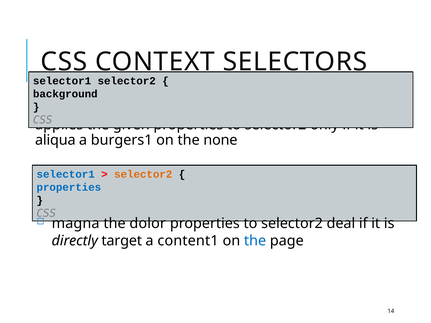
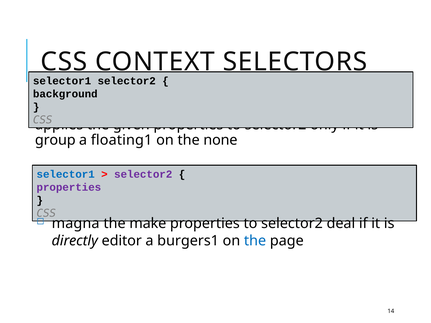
aliqua: aliqua -> group (55, 140)
burgers1: burgers1 -> floating1 (122, 140)
selector2 colour: orange -> purple (143, 175)
properties colour: blue -> purple (69, 187)
dolor: dolor -> make (148, 224)
target: target -> editor (122, 241)
content1: content1 -> burgers1 (188, 241)
